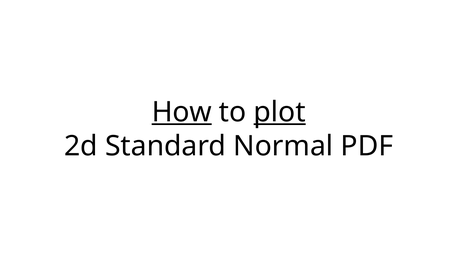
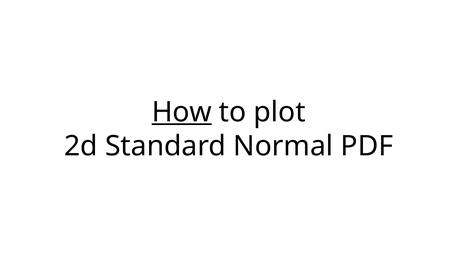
plot underline: present -> none (280, 112)
